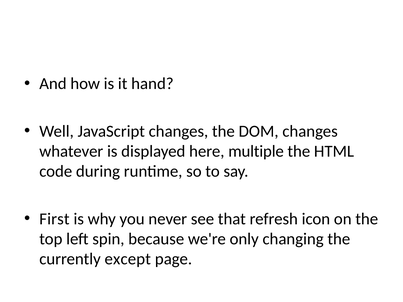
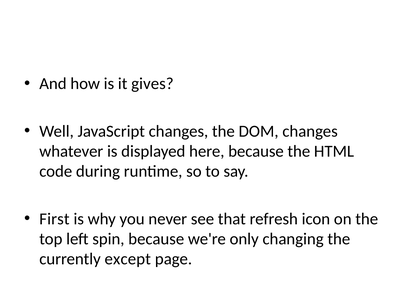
hand: hand -> gives (152, 84)
here multiple: multiple -> because (256, 151)
